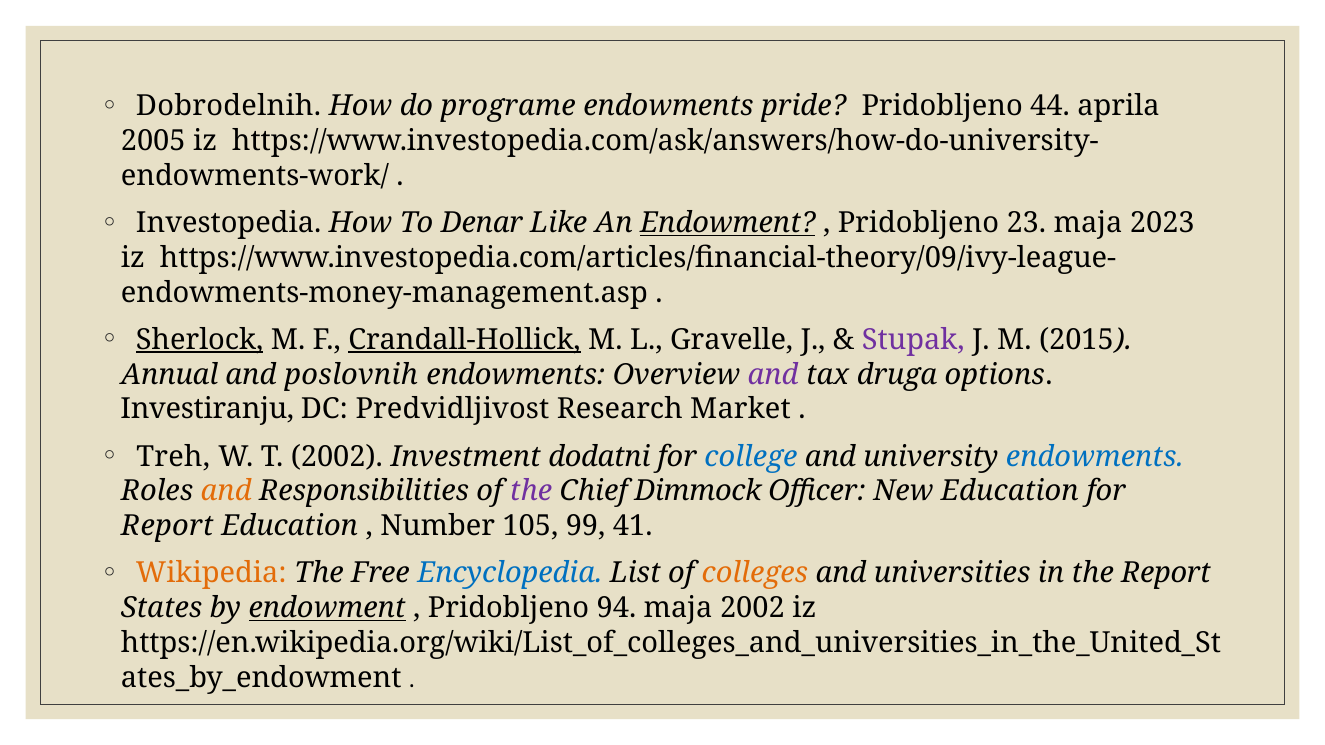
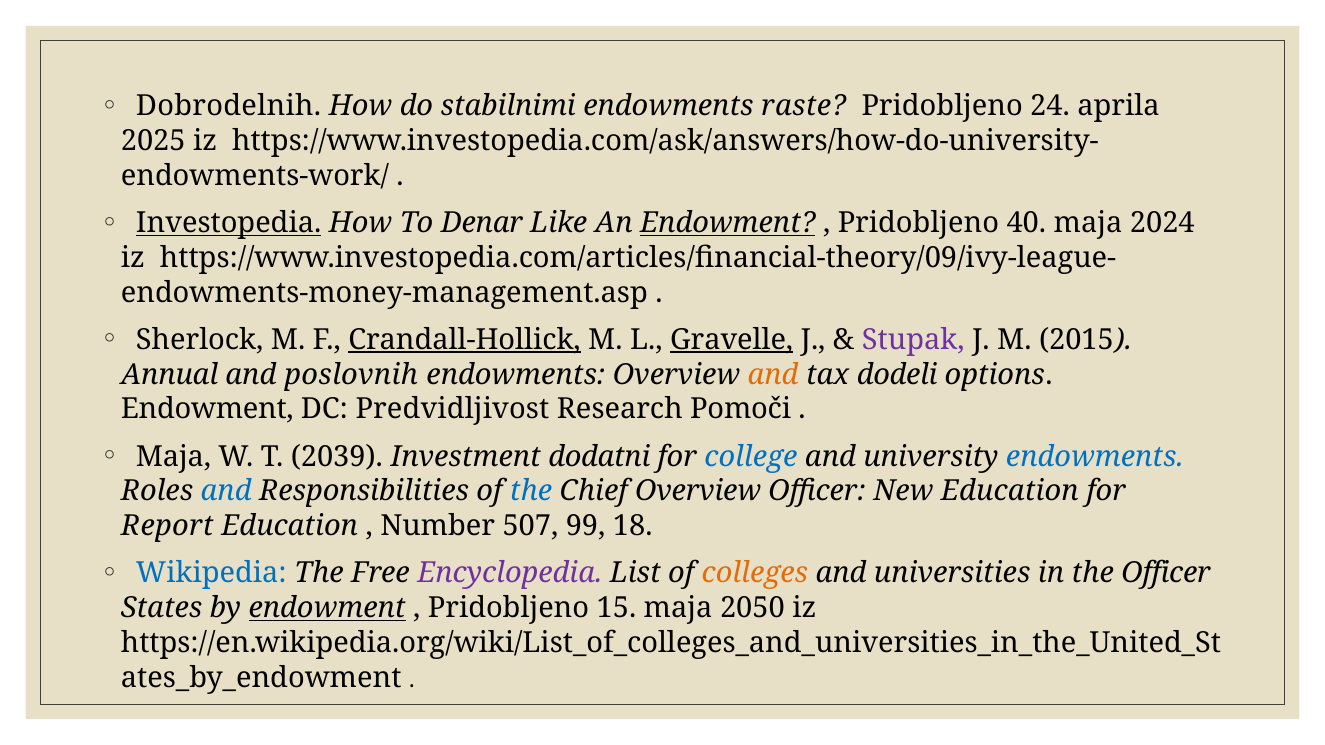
programe: programe -> stabilnimi (508, 106)
pride: pride -> raste (804, 106)
44: 44 -> 24 (1050, 106)
2005: 2005 -> 2025 (153, 141)
Investopedia underline: none -> present (229, 223)
23: 23 -> 40 (1026, 223)
2023: 2023 -> 2024 (1162, 223)
Sherlock underline: present -> none (200, 340)
Gravelle underline: none -> present (732, 340)
and colour: purple -> orange (773, 375)
druga: druga -> dodeli (897, 375)
Investiranju: Investiranju -> Endowment (207, 410)
Market: Market -> Pomoči (741, 410)
Treh: Treh -> Maja (174, 457)
T 2002: 2002 -> 2039 (337, 457)
and colour: orange -> blue (226, 492)
the colour: purple -> blue (531, 492)
Chief Dimmock: Dimmock -> Overview (698, 492)
105: 105 -> 507 (530, 526)
41: 41 -> 18 (633, 526)
Wikipedia colour: orange -> blue (211, 574)
Encyclopedia colour: blue -> purple (510, 574)
the Report: Report -> Officer (1166, 574)
94: 94 -> 15 (616, 608)
maja 2002: 2002 -> 2050 (752, 608)
